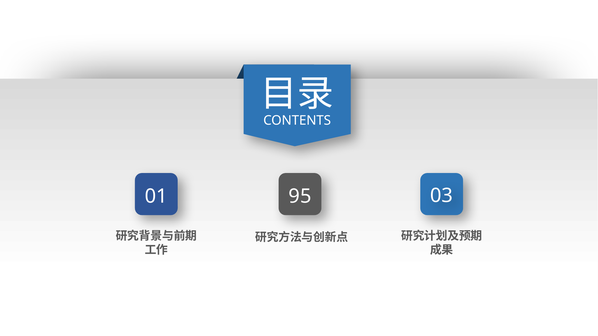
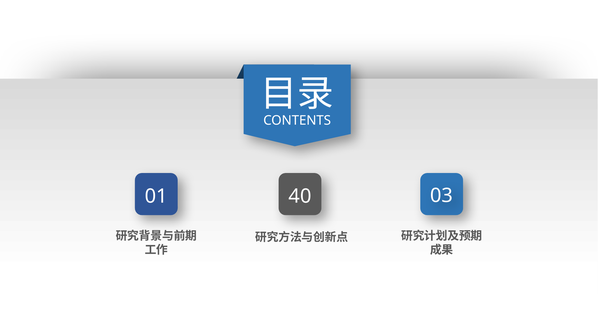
95: 95 -> 40 (300, 197)
